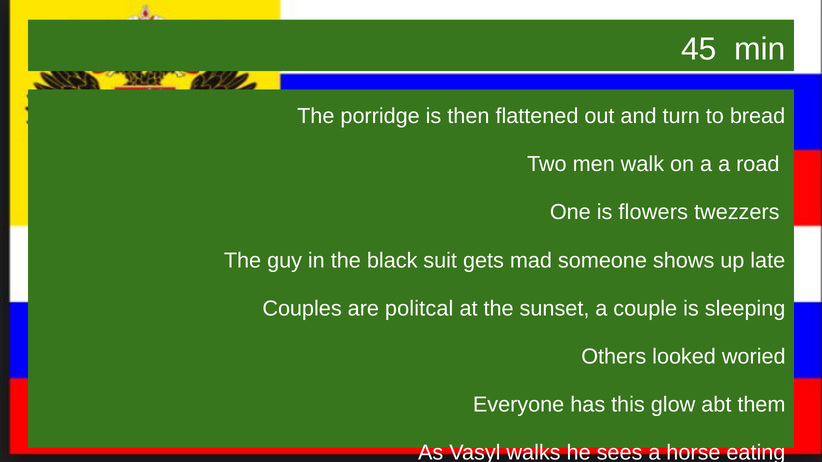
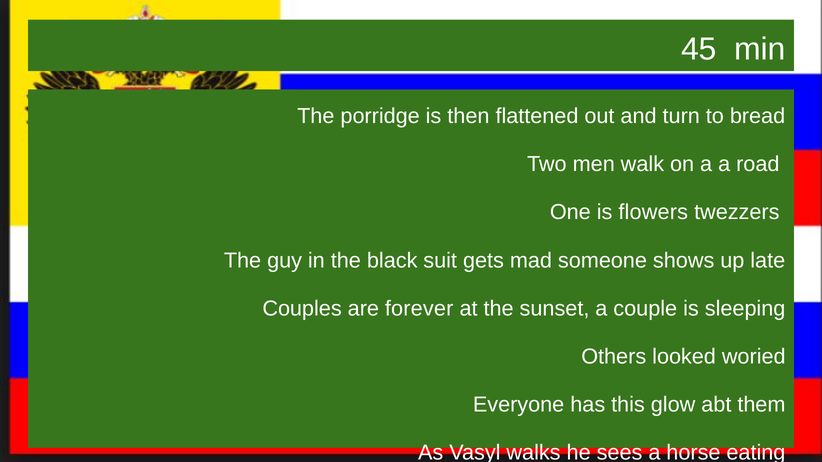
politcal: politcal -> forever (419, 309)
